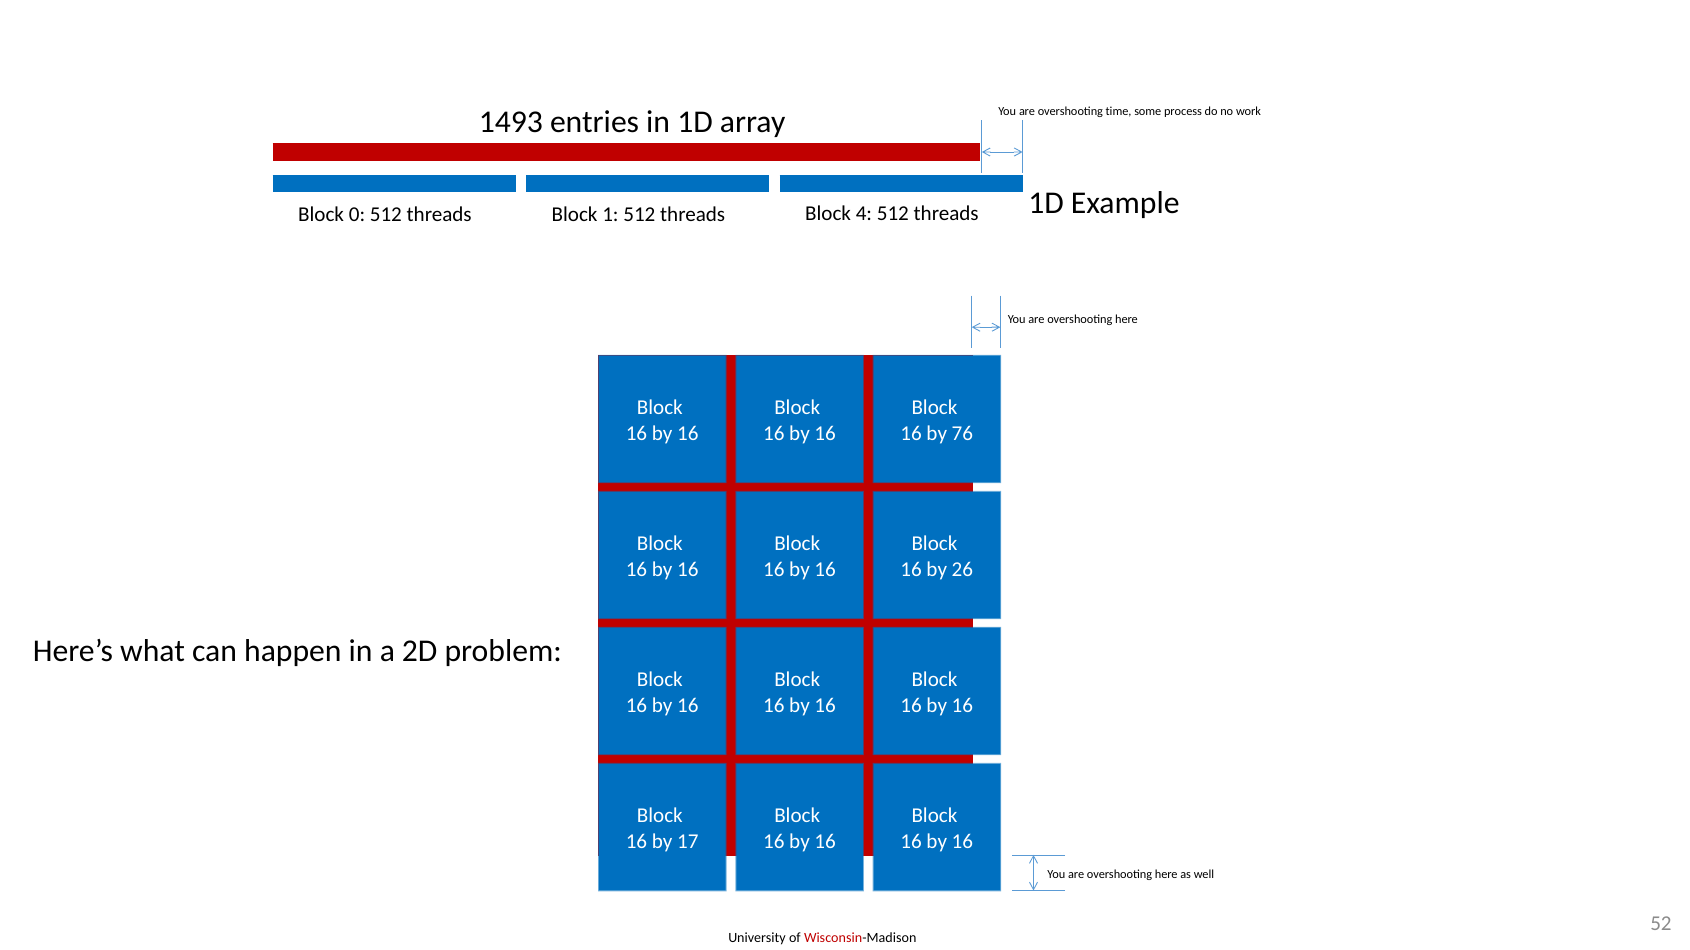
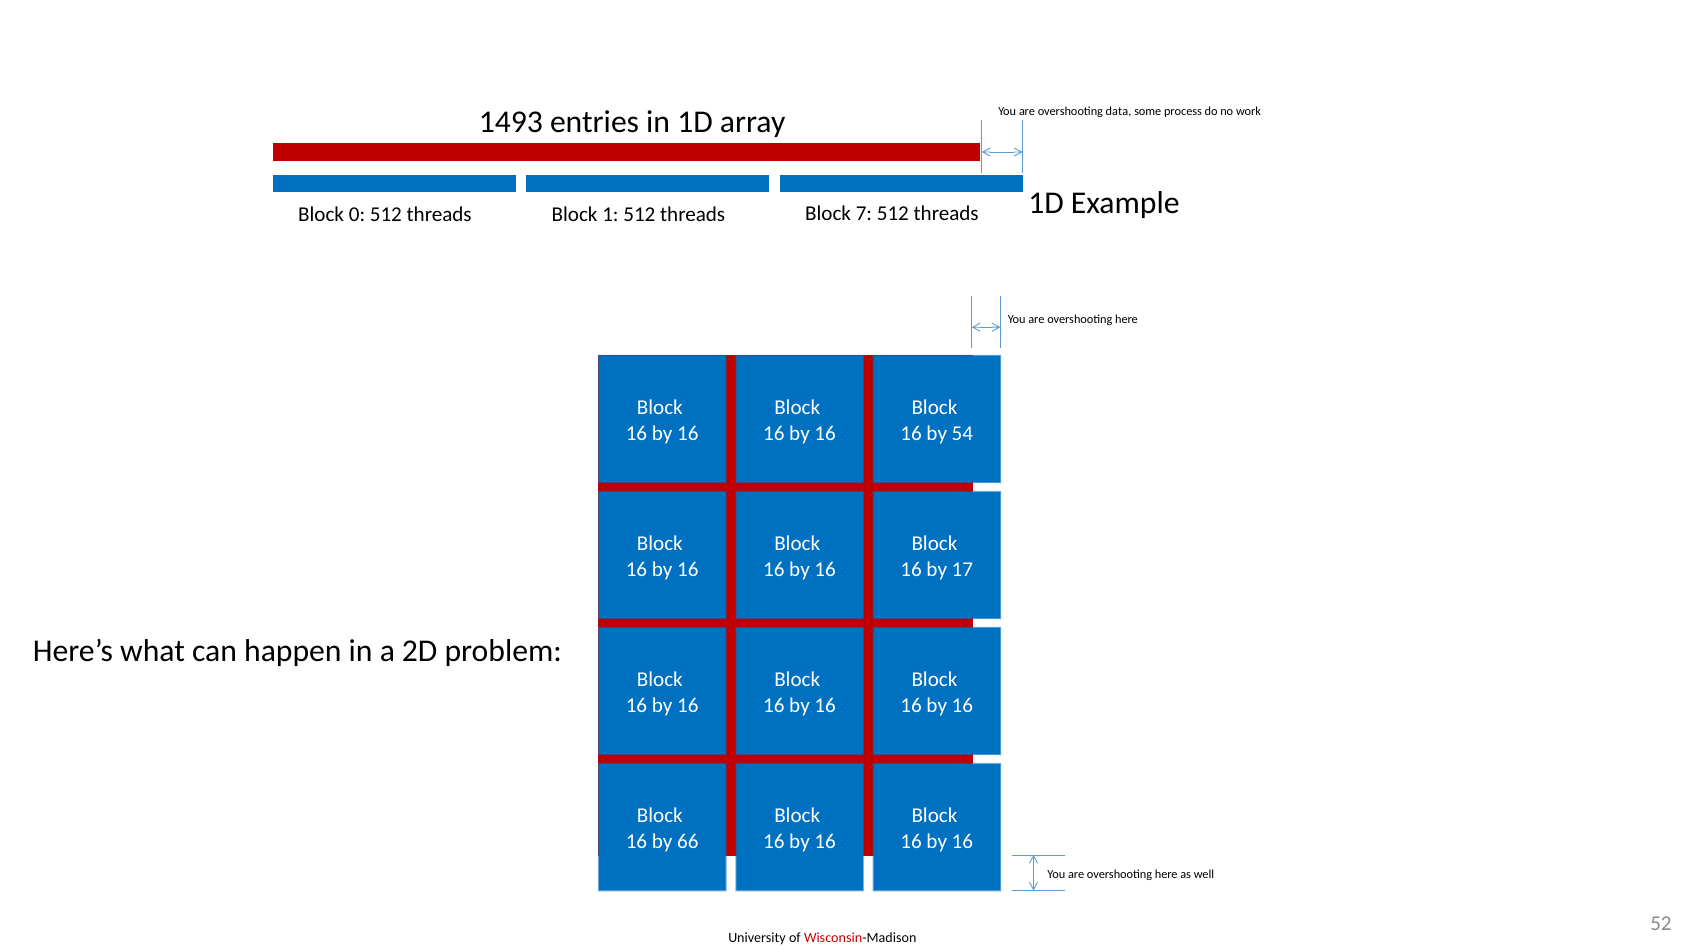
time: time -> data (1119, 112)
4: 4 -> 7 (864, 213)
76: 76 -> 54 (962, 433)
26: 26 -> 17 (962, 570)
17: 17 -> 66 (688, 842)
